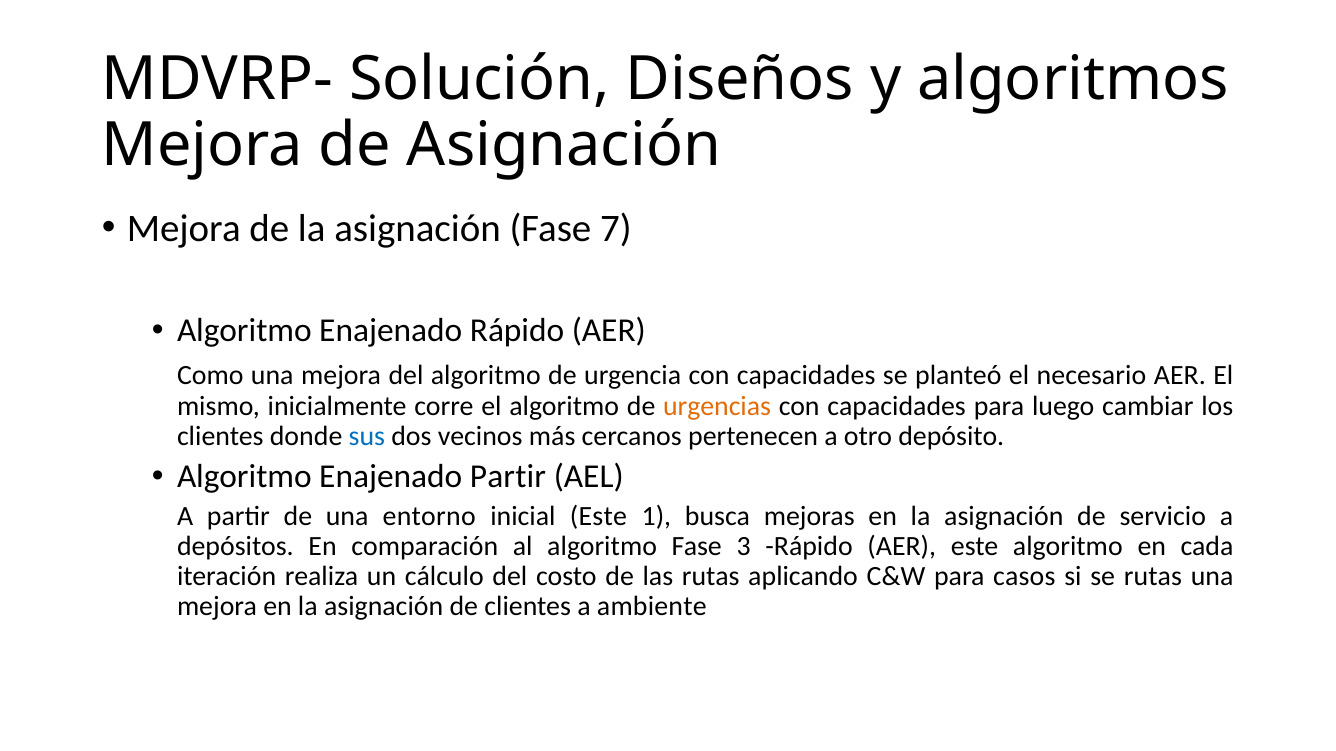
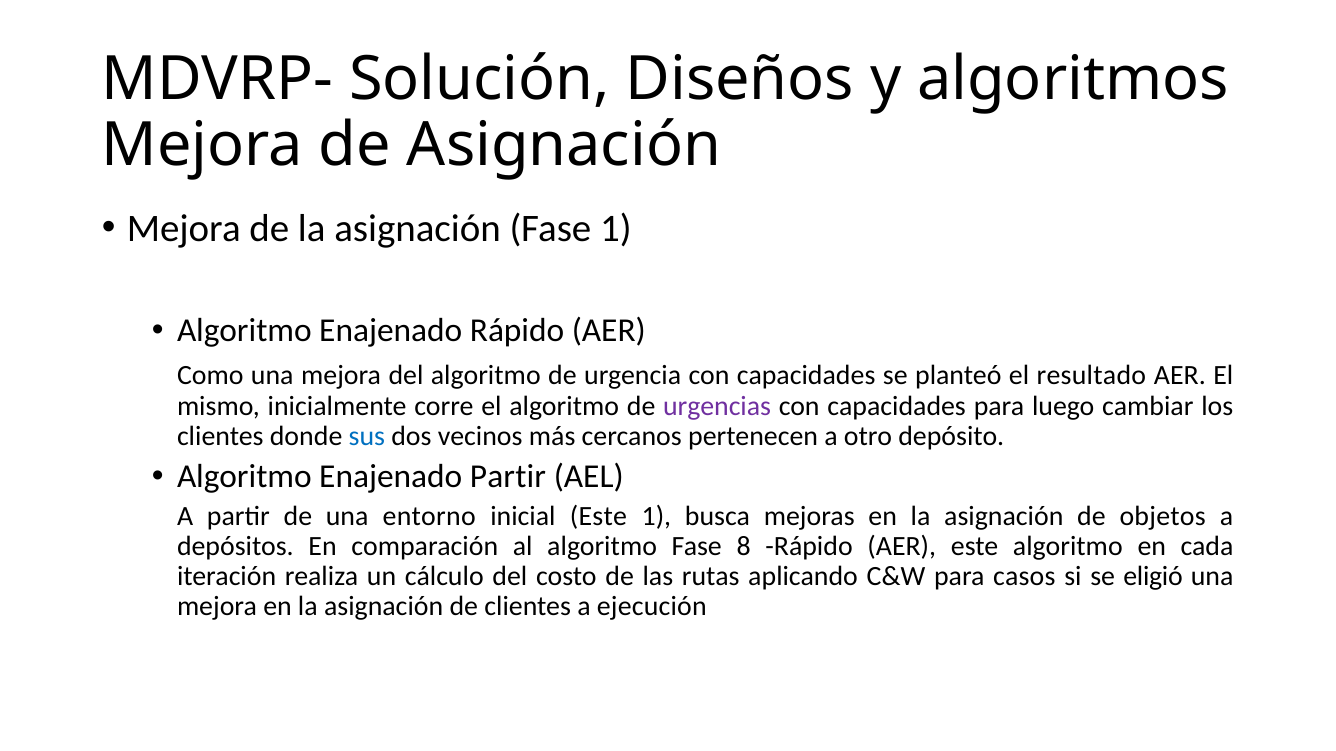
Fase 7: 7 -> 1 (616, 229)
necesario: necesario -> resultado (1091, 375)
urgencias colour: orange -> purple (717, 407)
servicio: servicio -> objetos (1163, 517)
3: 3 -> 8 (744, 547)
se rutas: rutas -> eligió (1153, 577)
ambiente: ambiente -> ejecución (652, 607)
